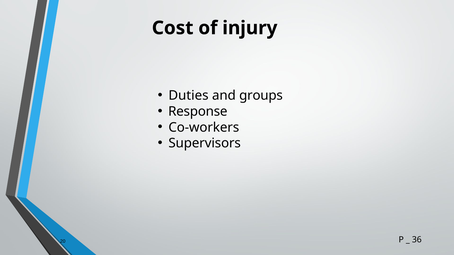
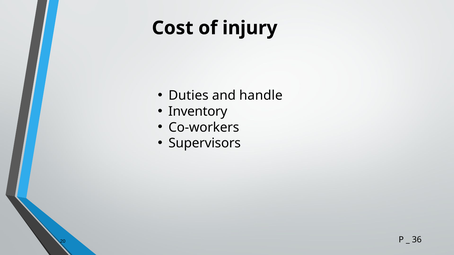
groups: groups -> handle (261, 96)
Response: Response -> Inventory (198, 112)
